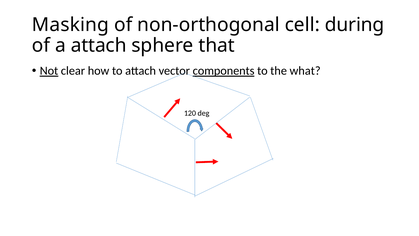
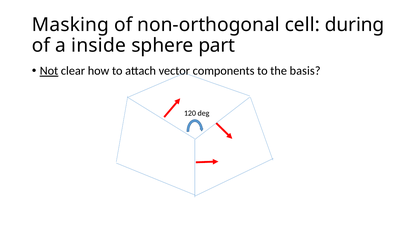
a attach: attach -> inside (99, 46)
that: that -> part (217, 46)
components underline: present -> none (224, 71)
what: what -> basis (305, 71)
